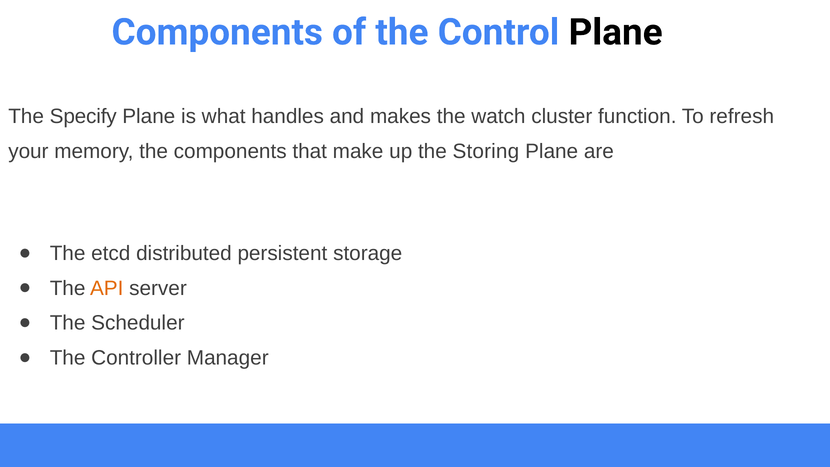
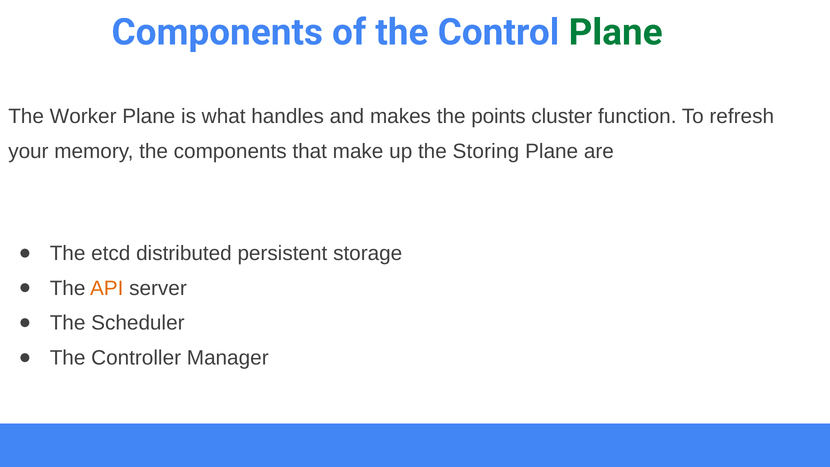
Plane colour: black -> green (616, 32)
Specify: Specify -> Worker (83, 117)
watch: watch -> points (499, 117)
